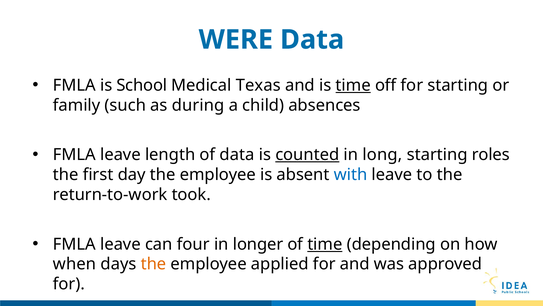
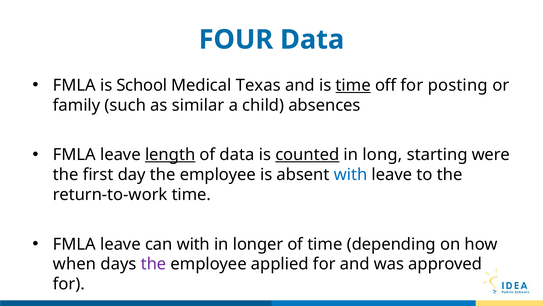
WERE: WERE -> FOUR (236, 40)
for starting: starting -> posting (458, 85)
during: during -> similar (198, 105)
length underline: none -> present (170, 154)
roles: roles -> were (491, 154)
return-to-work took: took -> time (191, 194)
can four: four -> with (193, 244)
time underline: present -> none (325, 244)
the colour: orange -> purple (154, 264)
